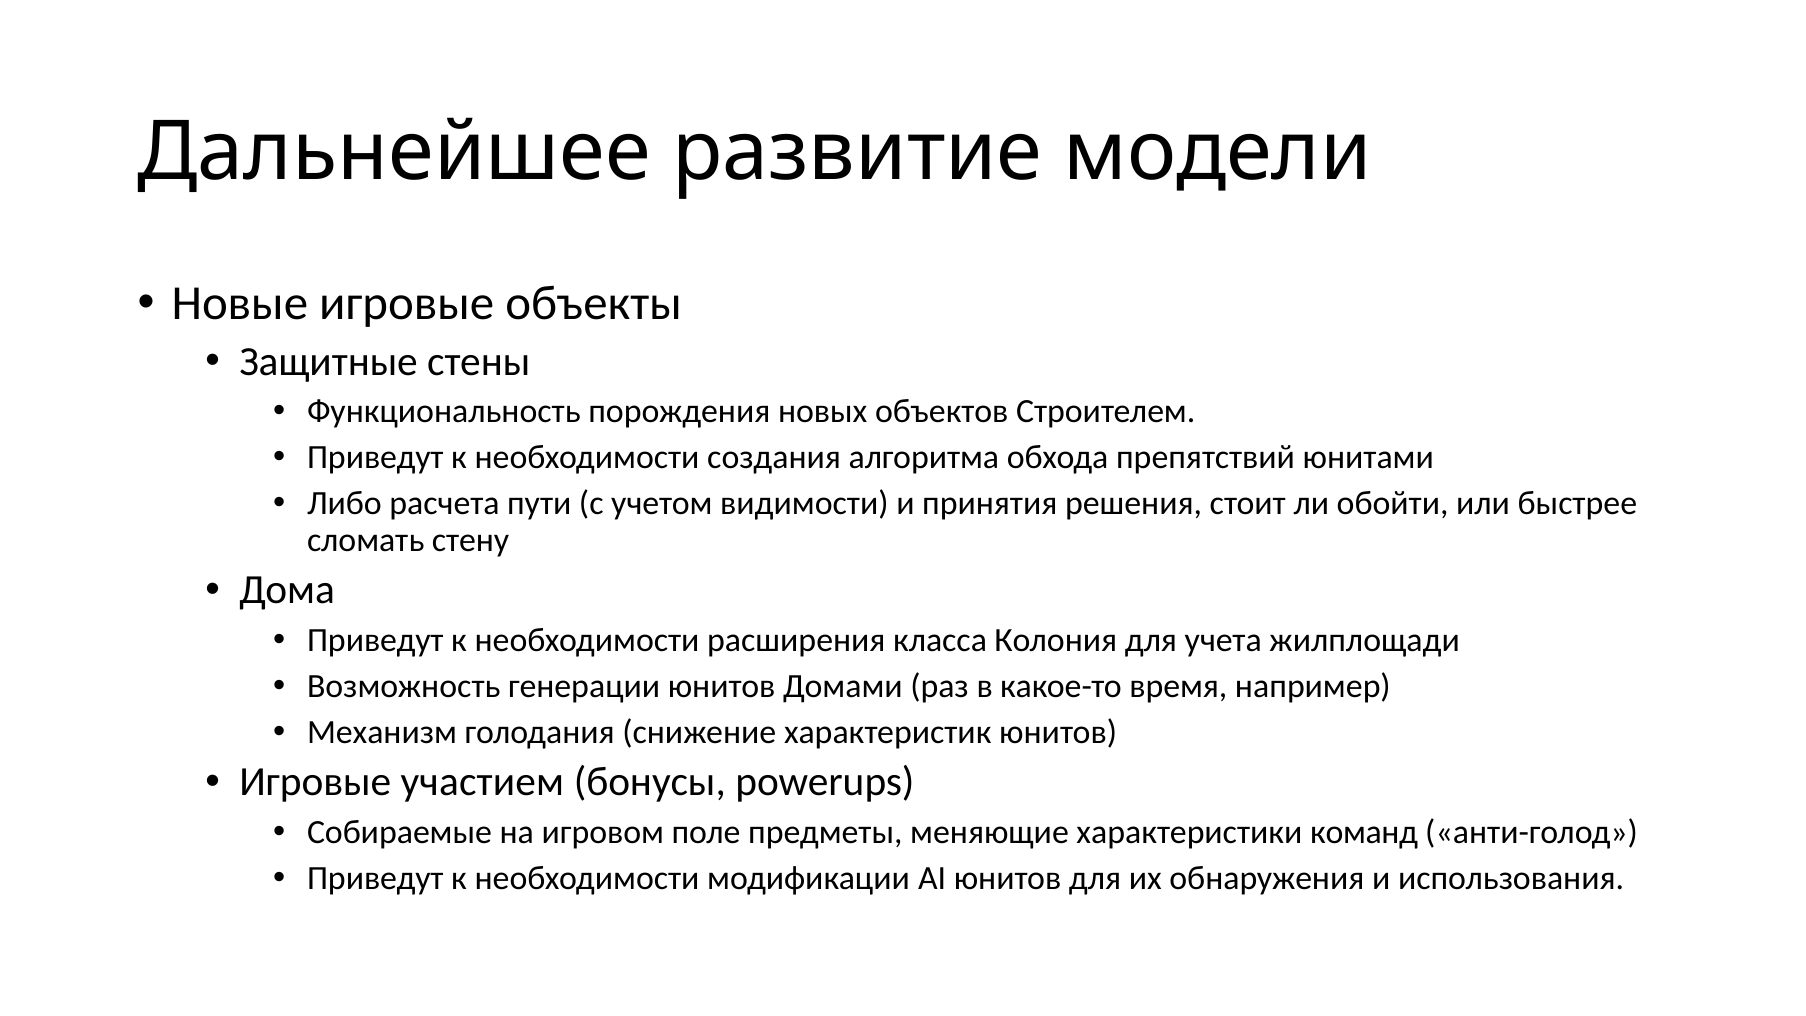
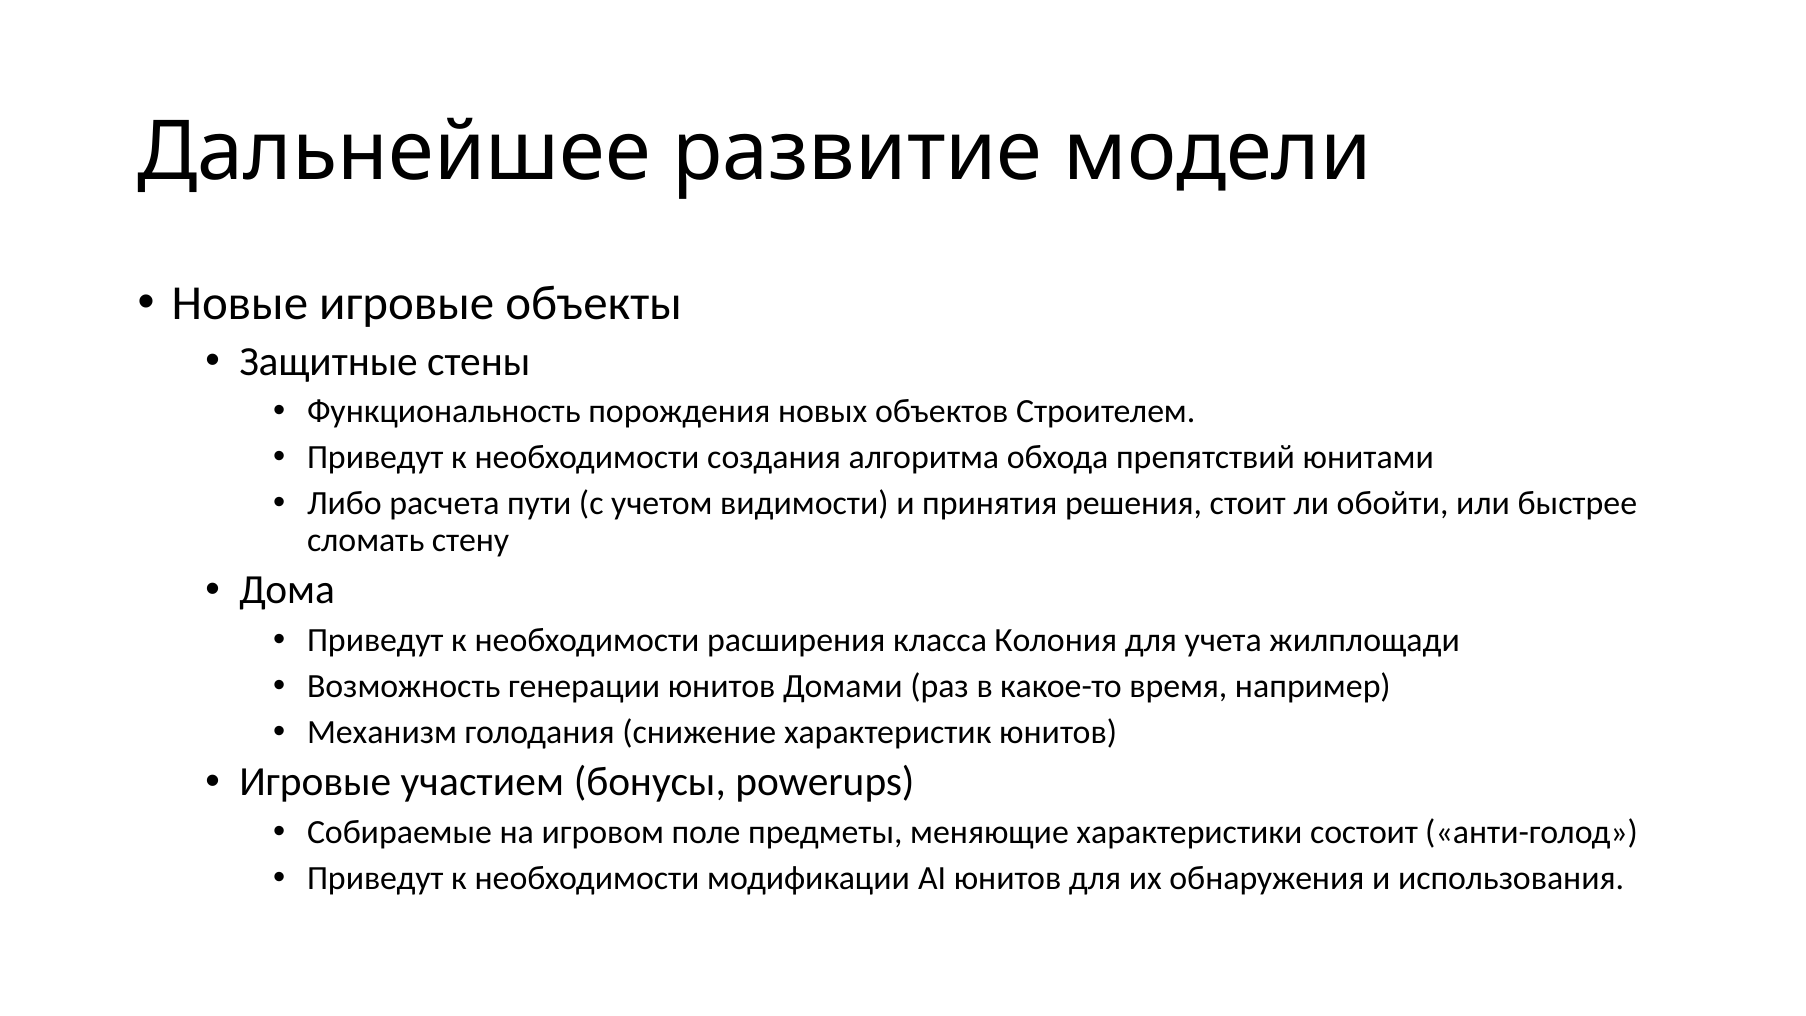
команд: команд -> состоит (1364, 832)
